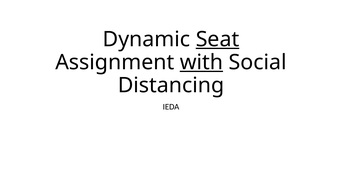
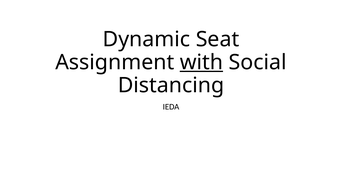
Seat underline: present -> none (218, 39)
